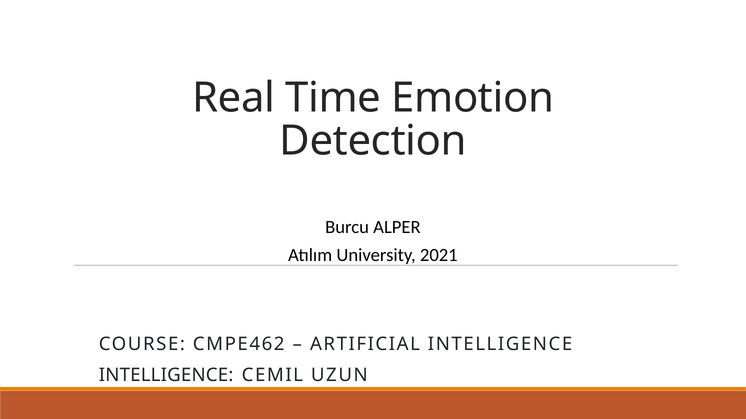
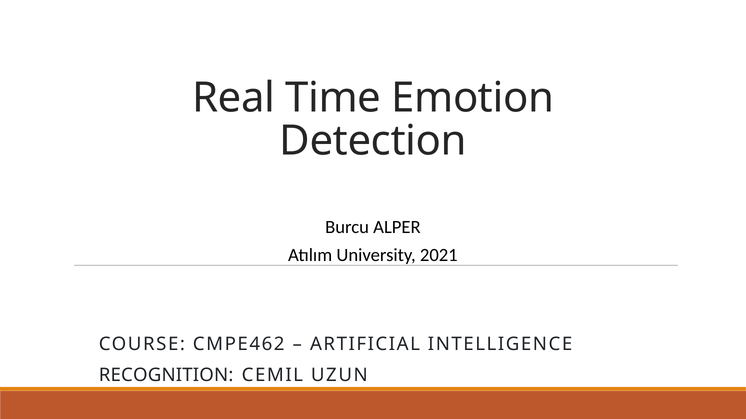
INTELLIGENCE: INTELLIGENCE -> RECOGNITION (166, 375)
